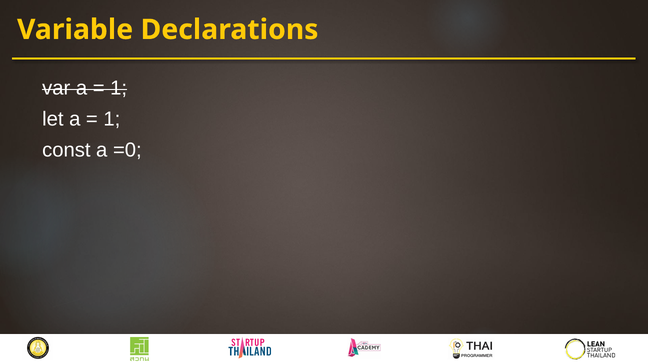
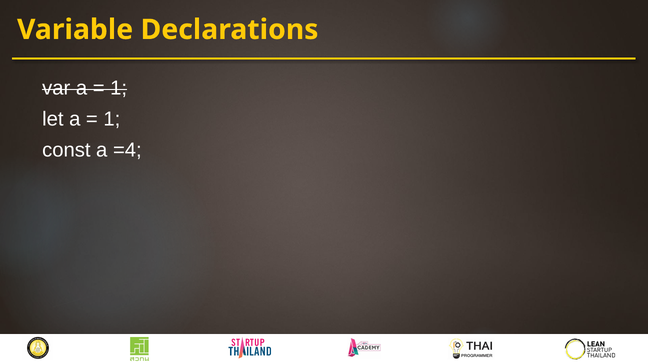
=0: =0 -> =4 (127, 150)
